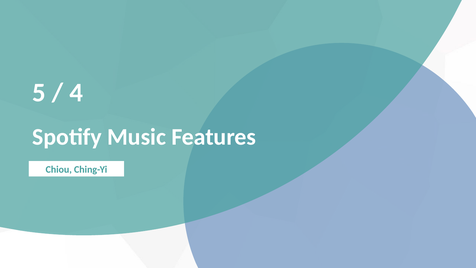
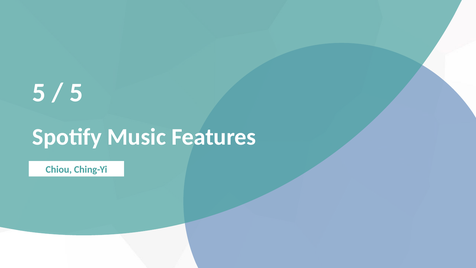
4: 4 -> 5 (76, 93)
